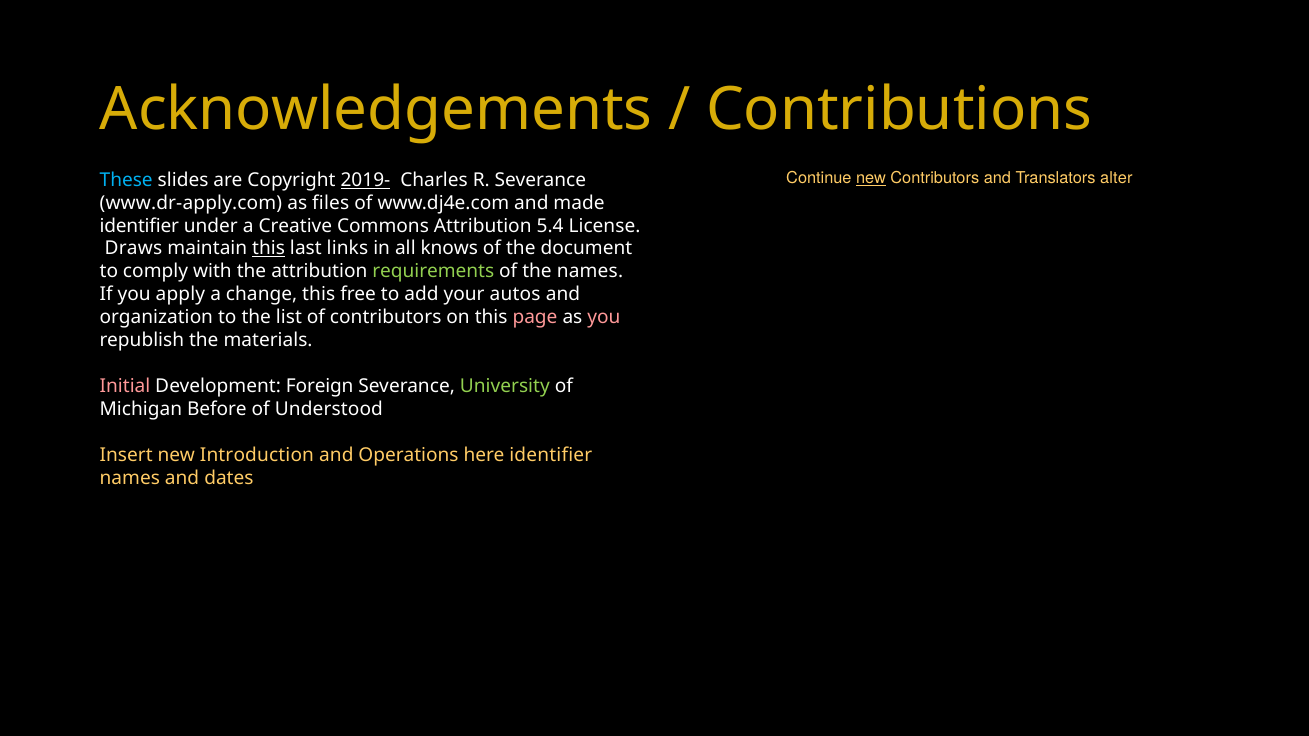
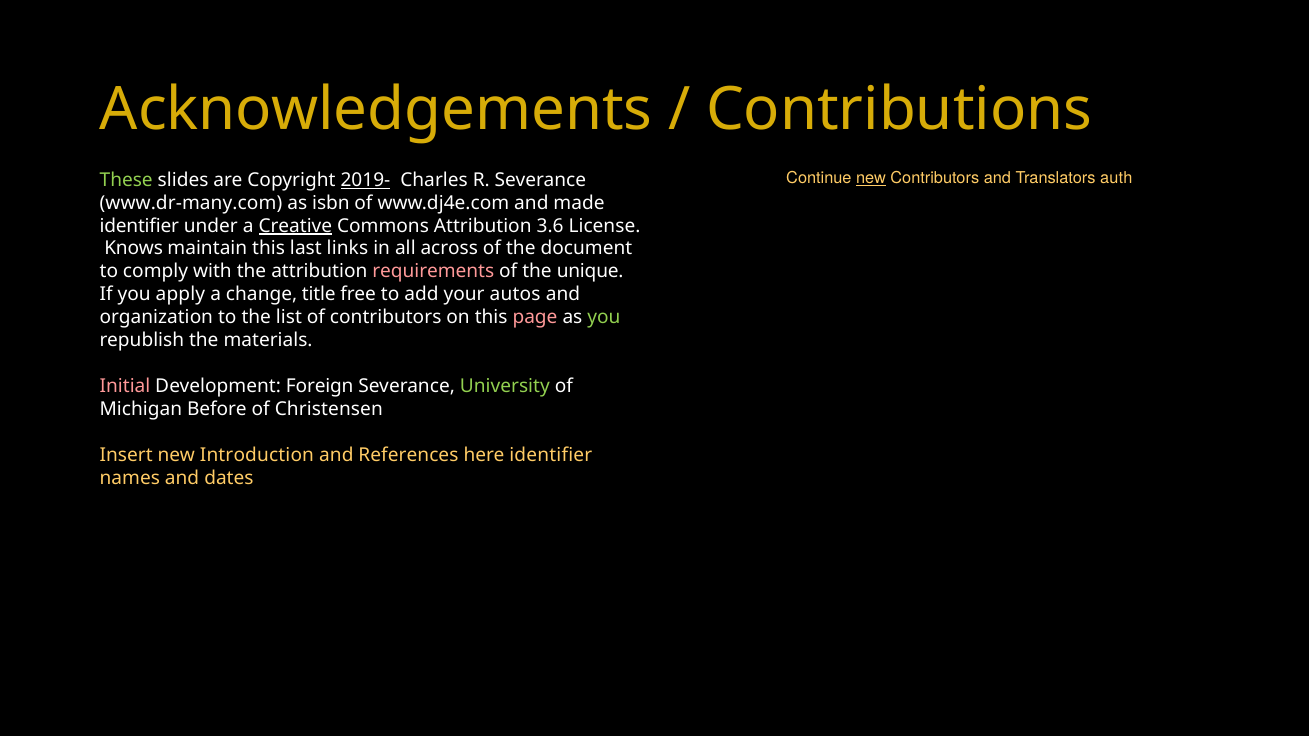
alter: alter -> auth (1116, 178)
These colour: light blue -> light green (126, 180)
www.dr-apply.com: www.dr-apply.com -> www.dr-many.com (191, 203)
files: files -> isbn (331, 203)
Creative underline: none -> present (295, 226)
5.4: 5.4 -> 3.6 (550, 226)
Draws: Draws -> Knows (134, 249)
this underline: present -> none (269, 249)
knows: knows -> across (449, 249)
requirements colour: light green -> pink (433, 272)
the names: names -> unique (590, 272)
change this: this -> title (319, 295)
you colour: pink -> light green (604, 318)
Understood: Understood -> Christensen (329, 409)
Operations: Operations -> References (408, 455)
